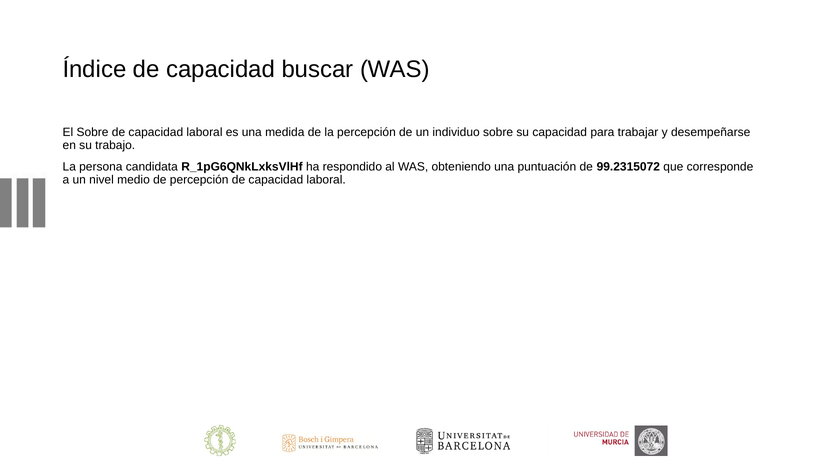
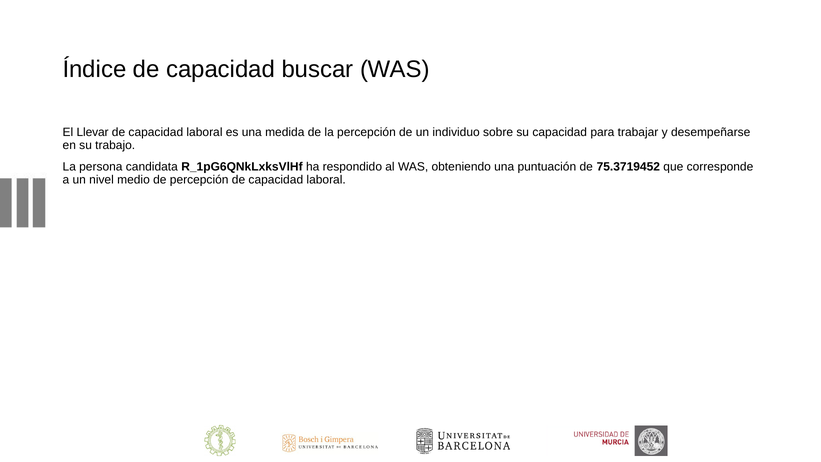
El Sobre: Sobre -> Llevar (93, 132)
99.2315072: 99.2315072 -> 75.3719452 (628, 167)
